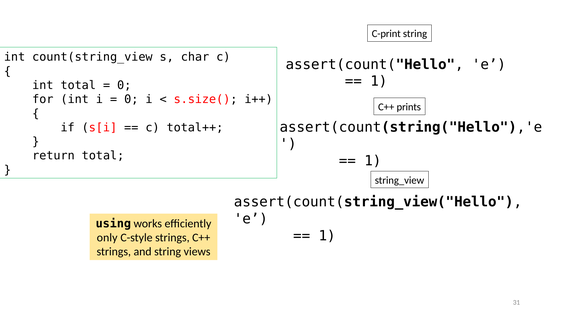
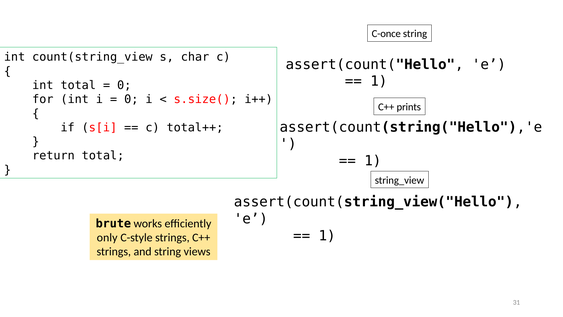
C-print: C-print -> C-once (386, 34)
using: using -> brute (113, 223)
